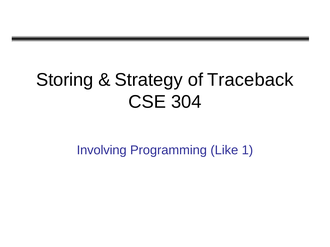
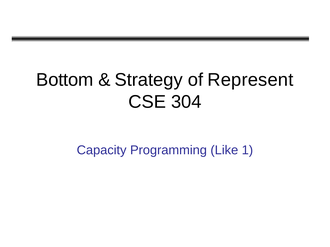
Storing: Storing -> Bottom (65, 80)
Traceback: Traceback -> Represent (250, 80)
Involving: Involving -> Capacity (102, 151)
